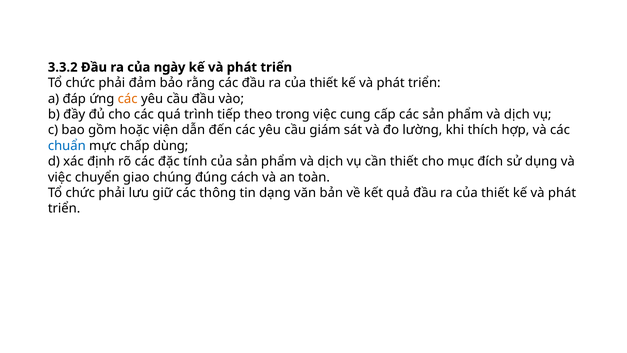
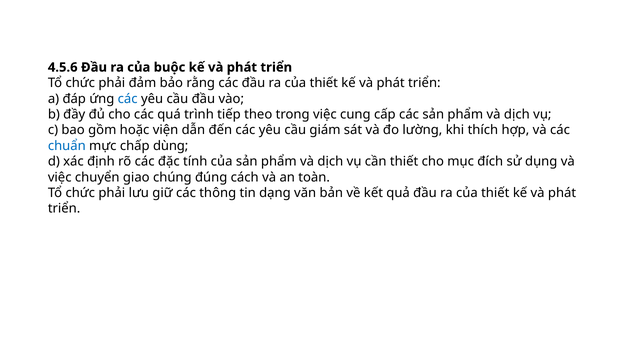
3.3.2: 3.3.2 -> 4.5.6 (63, 67)
ngày: ngày -> buộc (170, 67)
các colour: orange -> blue (128, 99)
